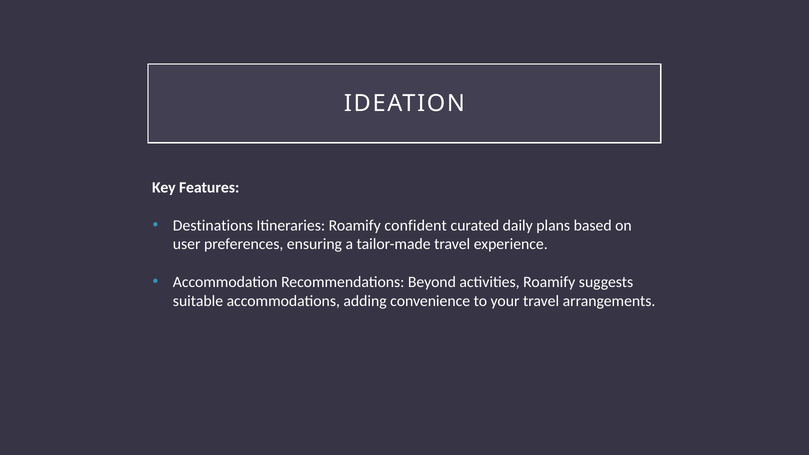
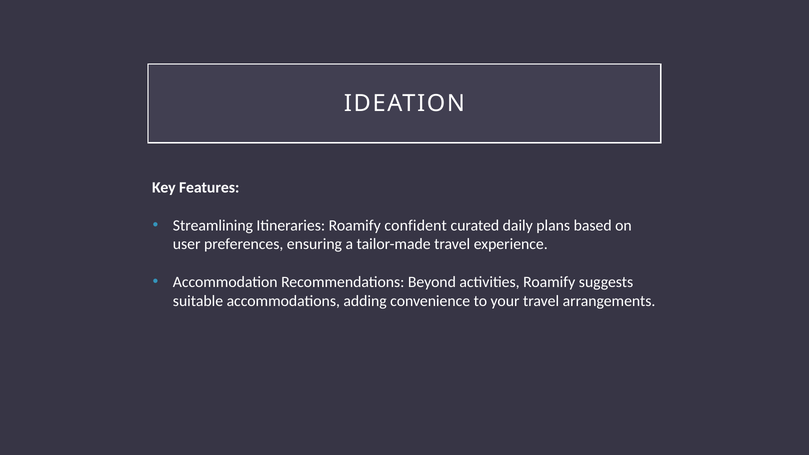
Destinations: Destinations -> Streamlining (213, 225)
